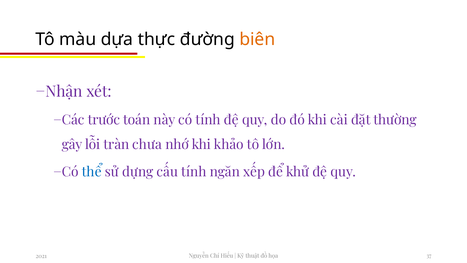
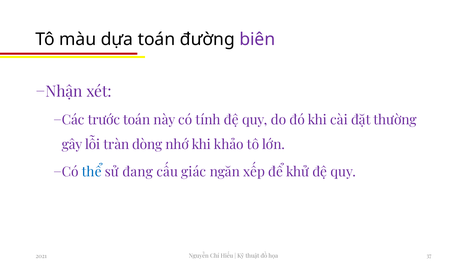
dựa thực: thực -> toán (156, 39)
biên colour: orange -> purple (257, 39)
chưa: chưa -> dòng (147, 144)
dựng: dựng -> đang (138, 172)
cấu tính: tính -> giác (194, 172)
